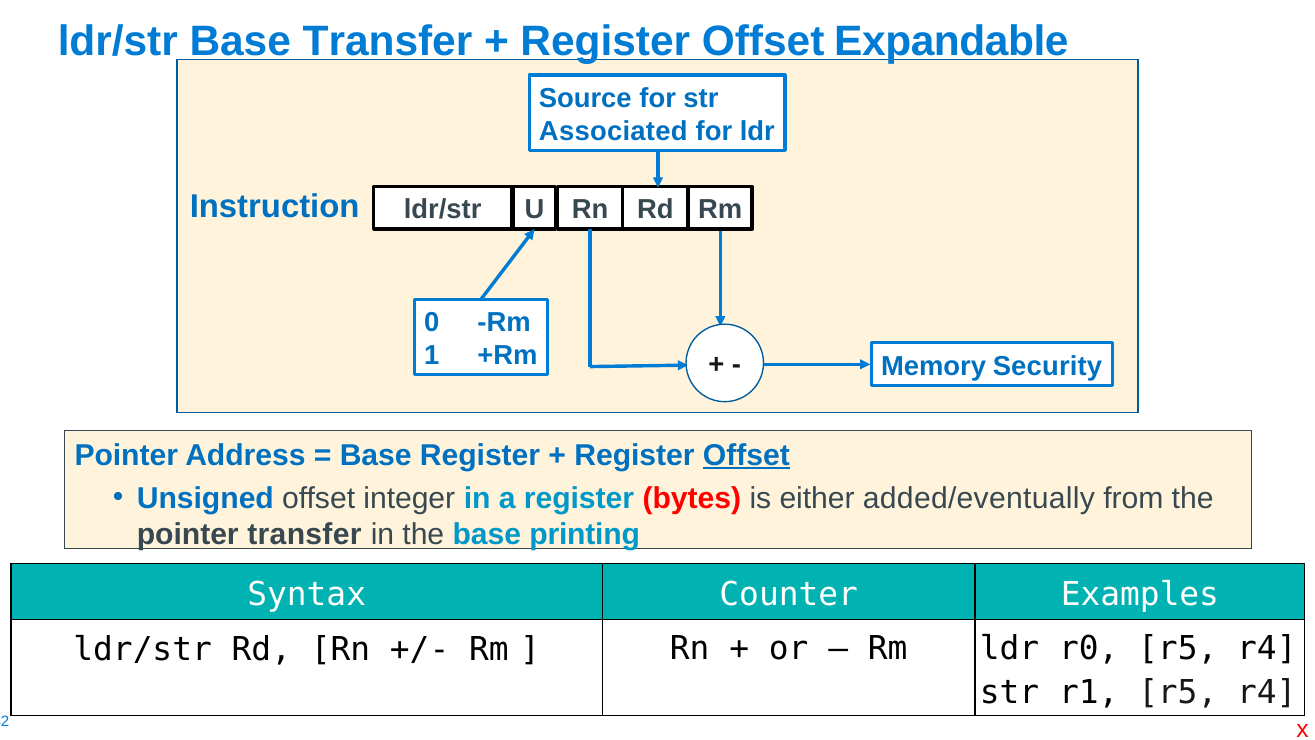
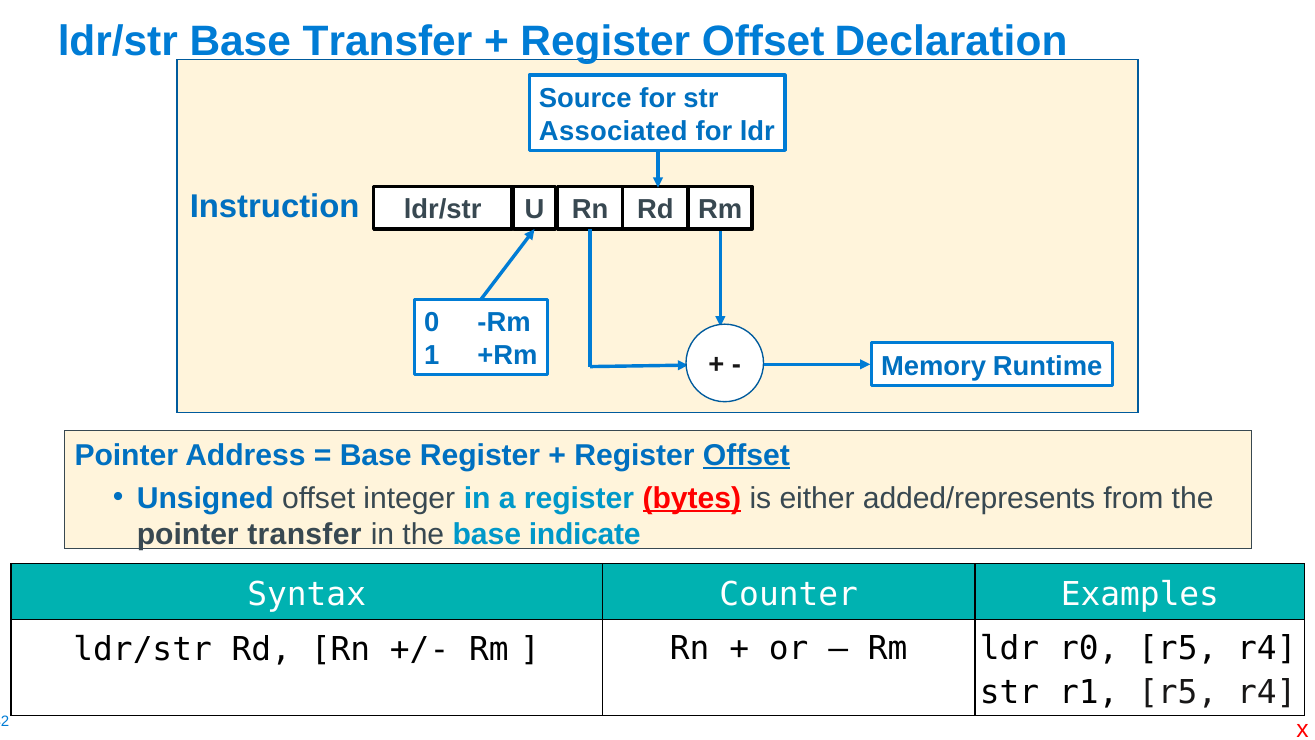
Expandable: Expandable -> Declaration (951, 41)
Security: Security -> Runtime (1048, 366)
bytes underline: none -> present (692, 498)
added/eventually: added/eventually -> added/represents (979, 498)
printing: printing -> indicate (585, 534)
